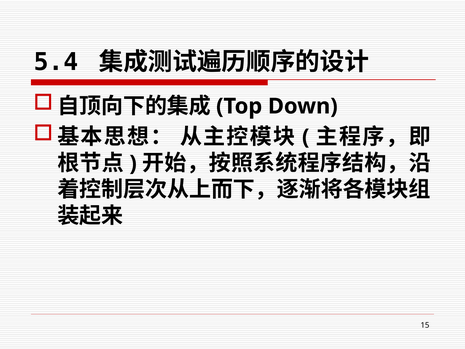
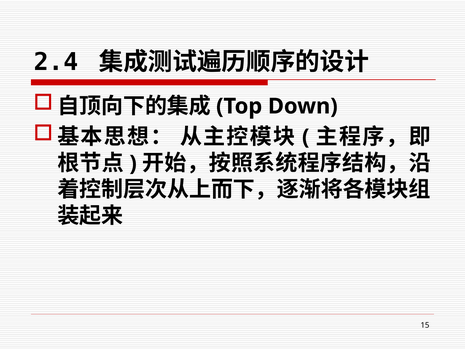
5.4: 5.4 -> 2.4 (56, 62)
